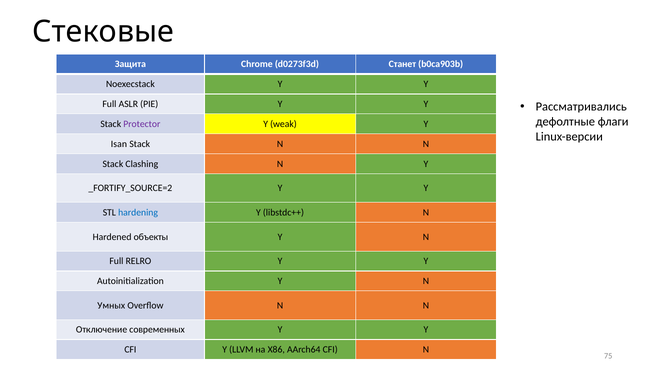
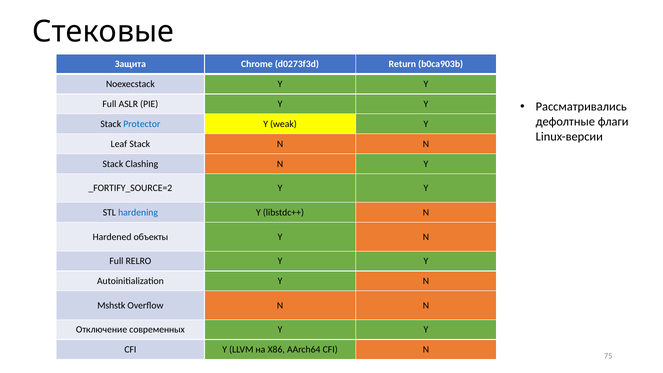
Станет: Станет -> Return (402, 64)
Protector colour: purple -> blue (142, 124)
Isan: Isan -> Leaf (119, 144)
Умных: Умных -> Mshstk (111, 305)
